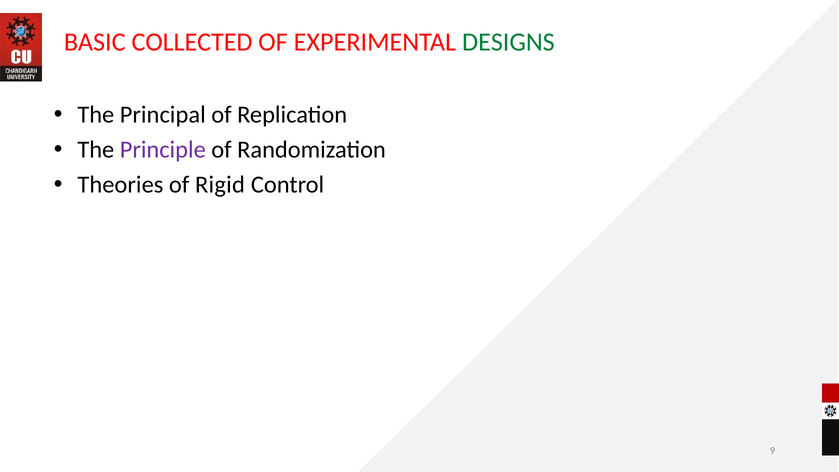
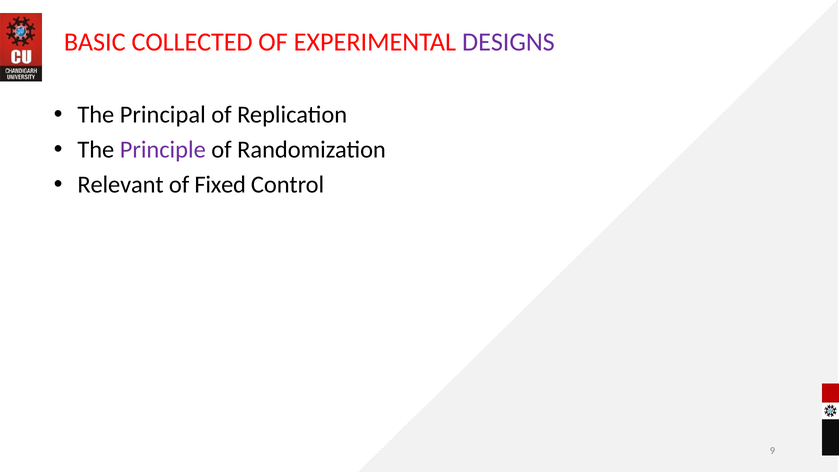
DESIGNS colour: green -> purple (508, 42)
Theories: Theories -> Relevant (120, 185)
Rigid: Rigid -> Fixed (220, 185)
